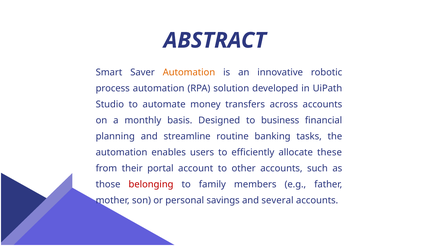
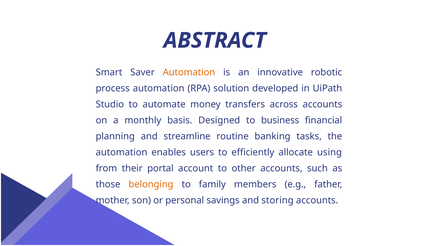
these: these -> using (330, 153)
belonging colour: red -> orange (151, 185)
several: several -> storing (278, 201)
